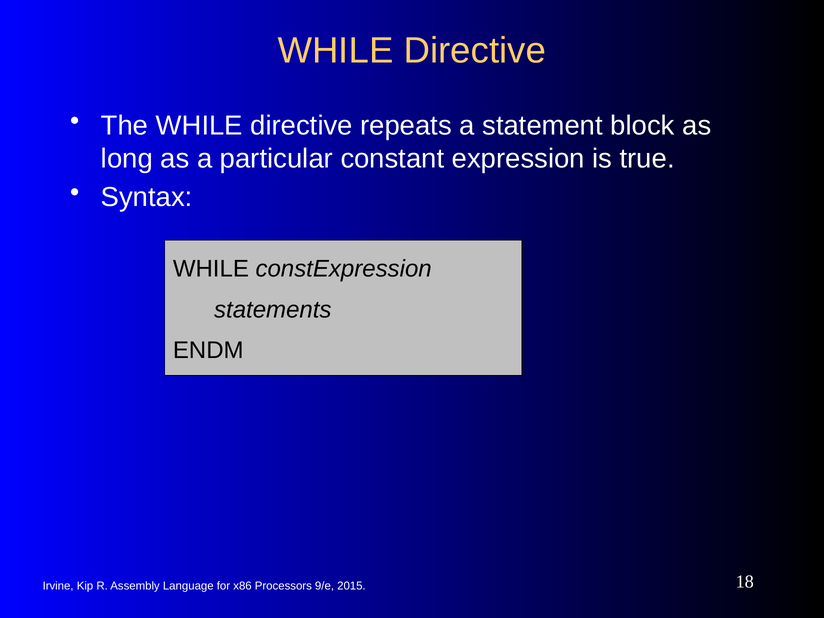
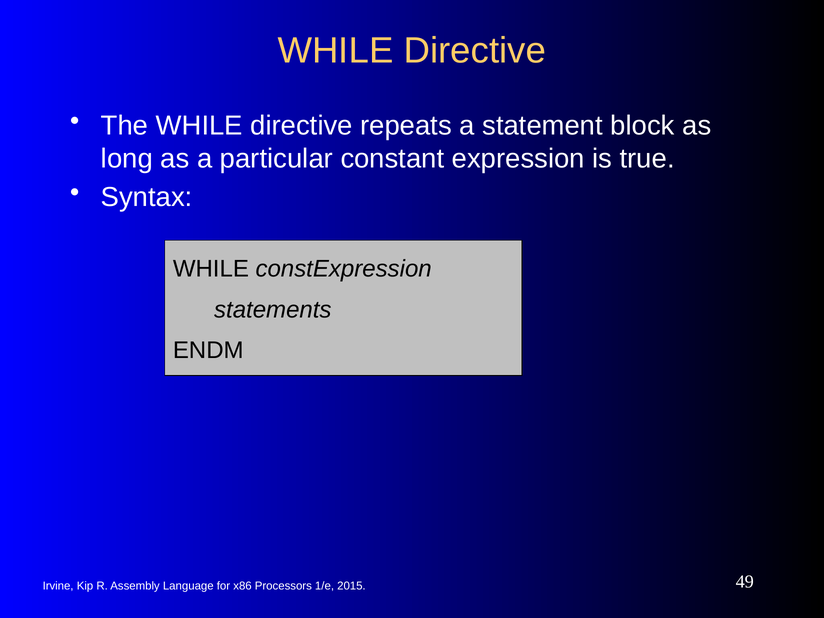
9/e: 9/e -> 1/e (325, 586)
18: 18 -> 49 (745, 582)
